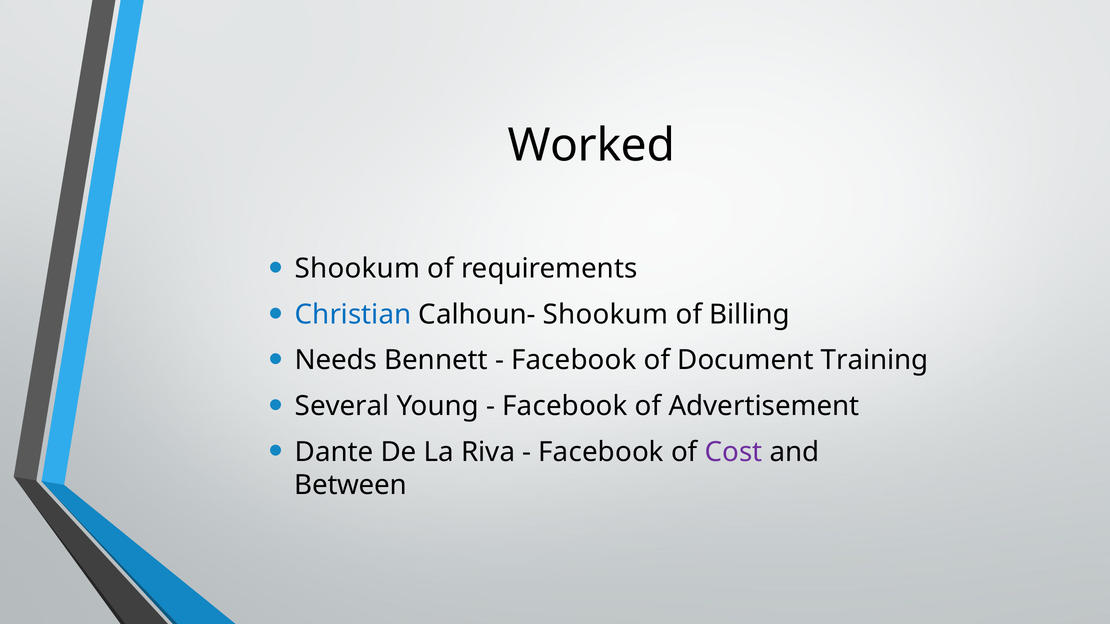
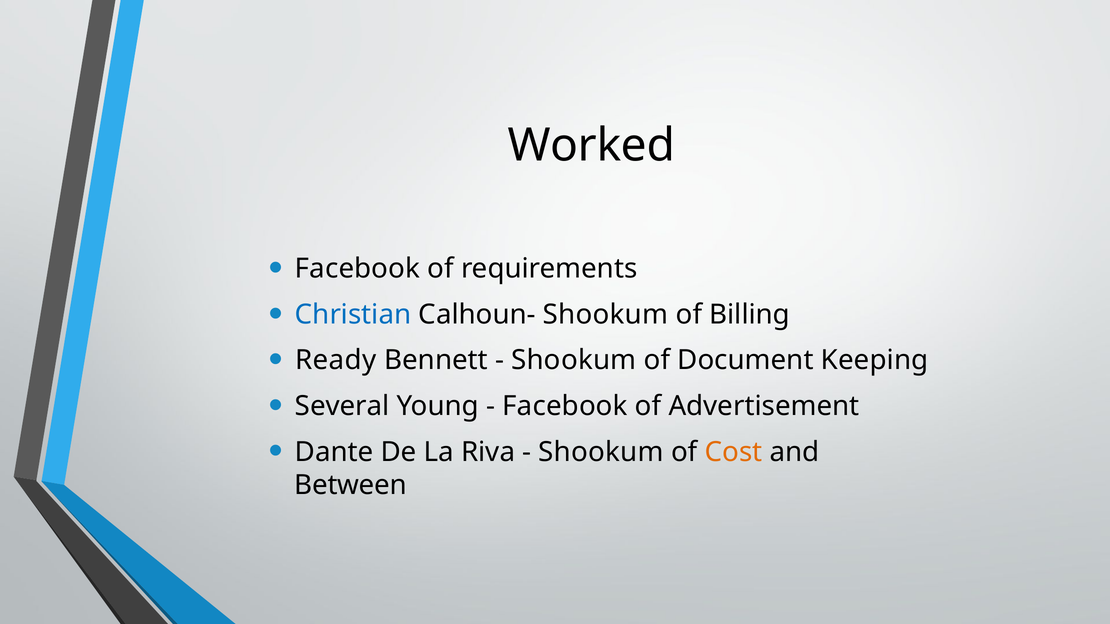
Shookum: Shookum -> Facebook (357, 269)
Needs: Needs -> Ready (336, 361)
Facebook: Facebook -> Shookum (574, 361)
Training: Training -> Keeping (875, 361)
Facebook: Facebook -> Shookum (601, 452)
Cost colour: purple -> orange (734, 452)
